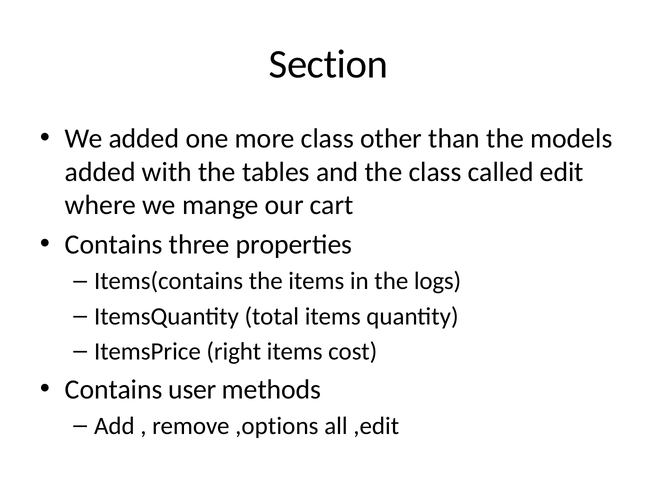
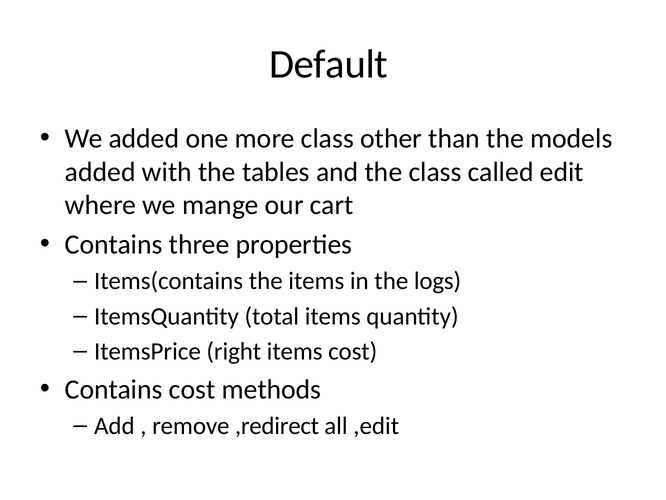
Section: Section -> Default (329, 64)
Contains user: user -> cost (192, 389)
,options: ,options -> ,redirect (277, 426)
